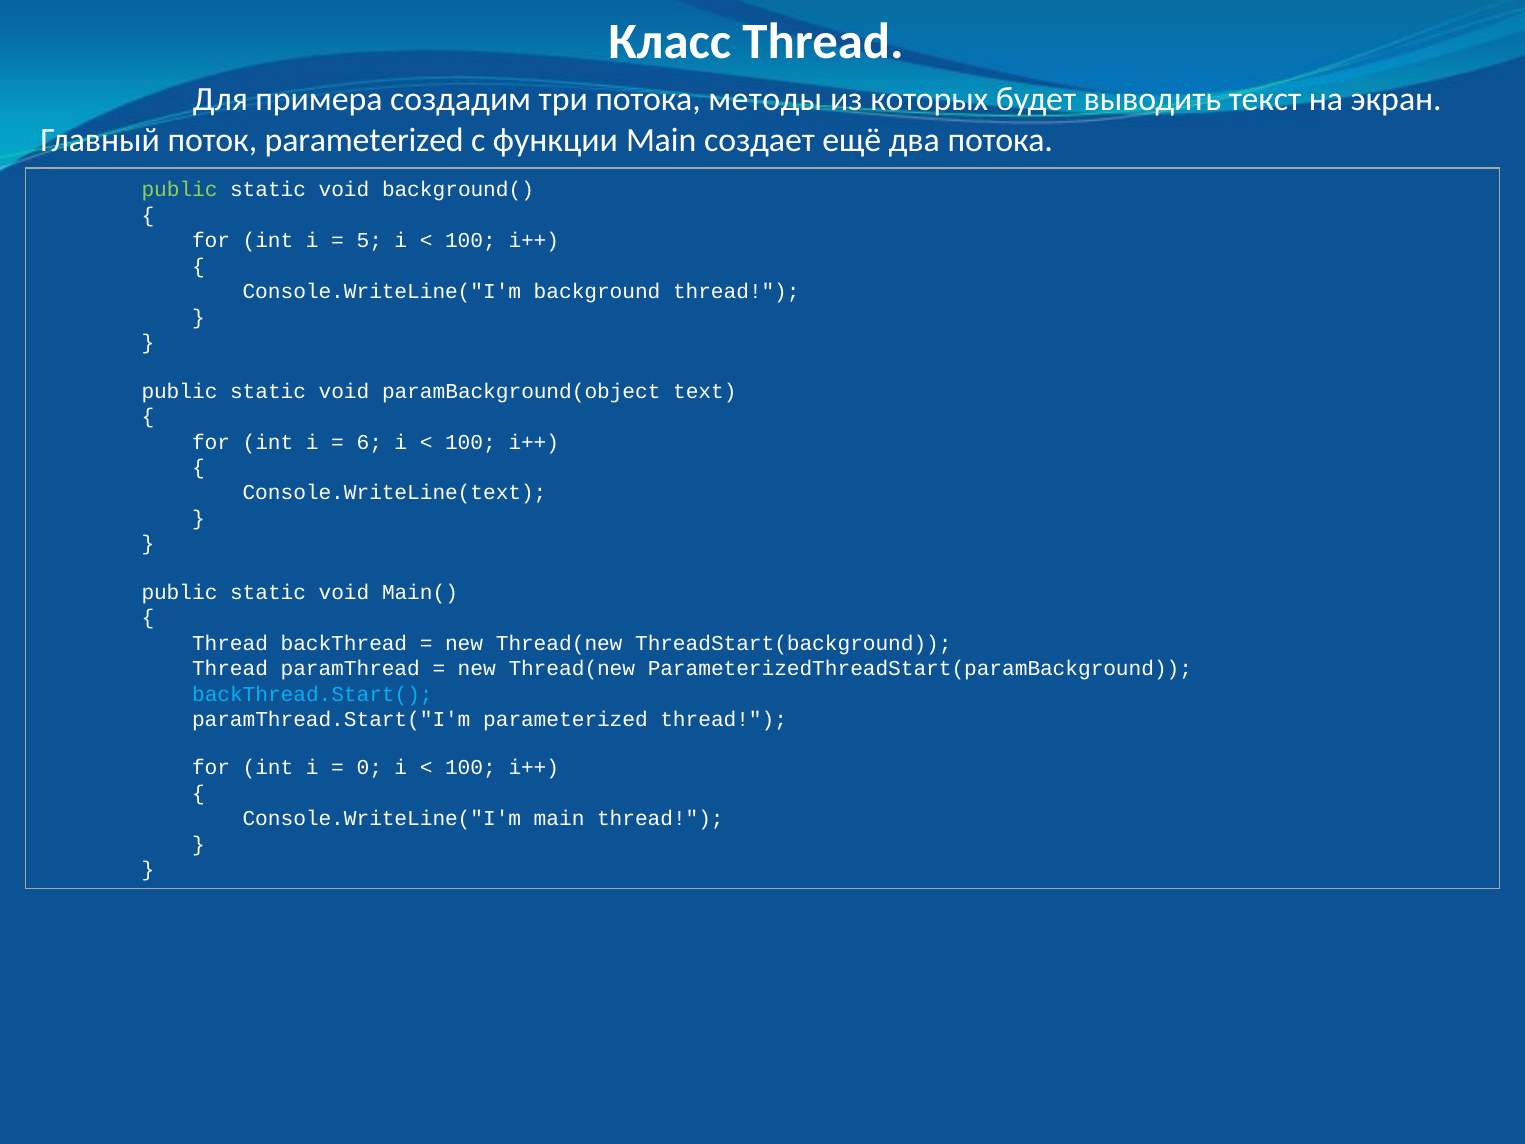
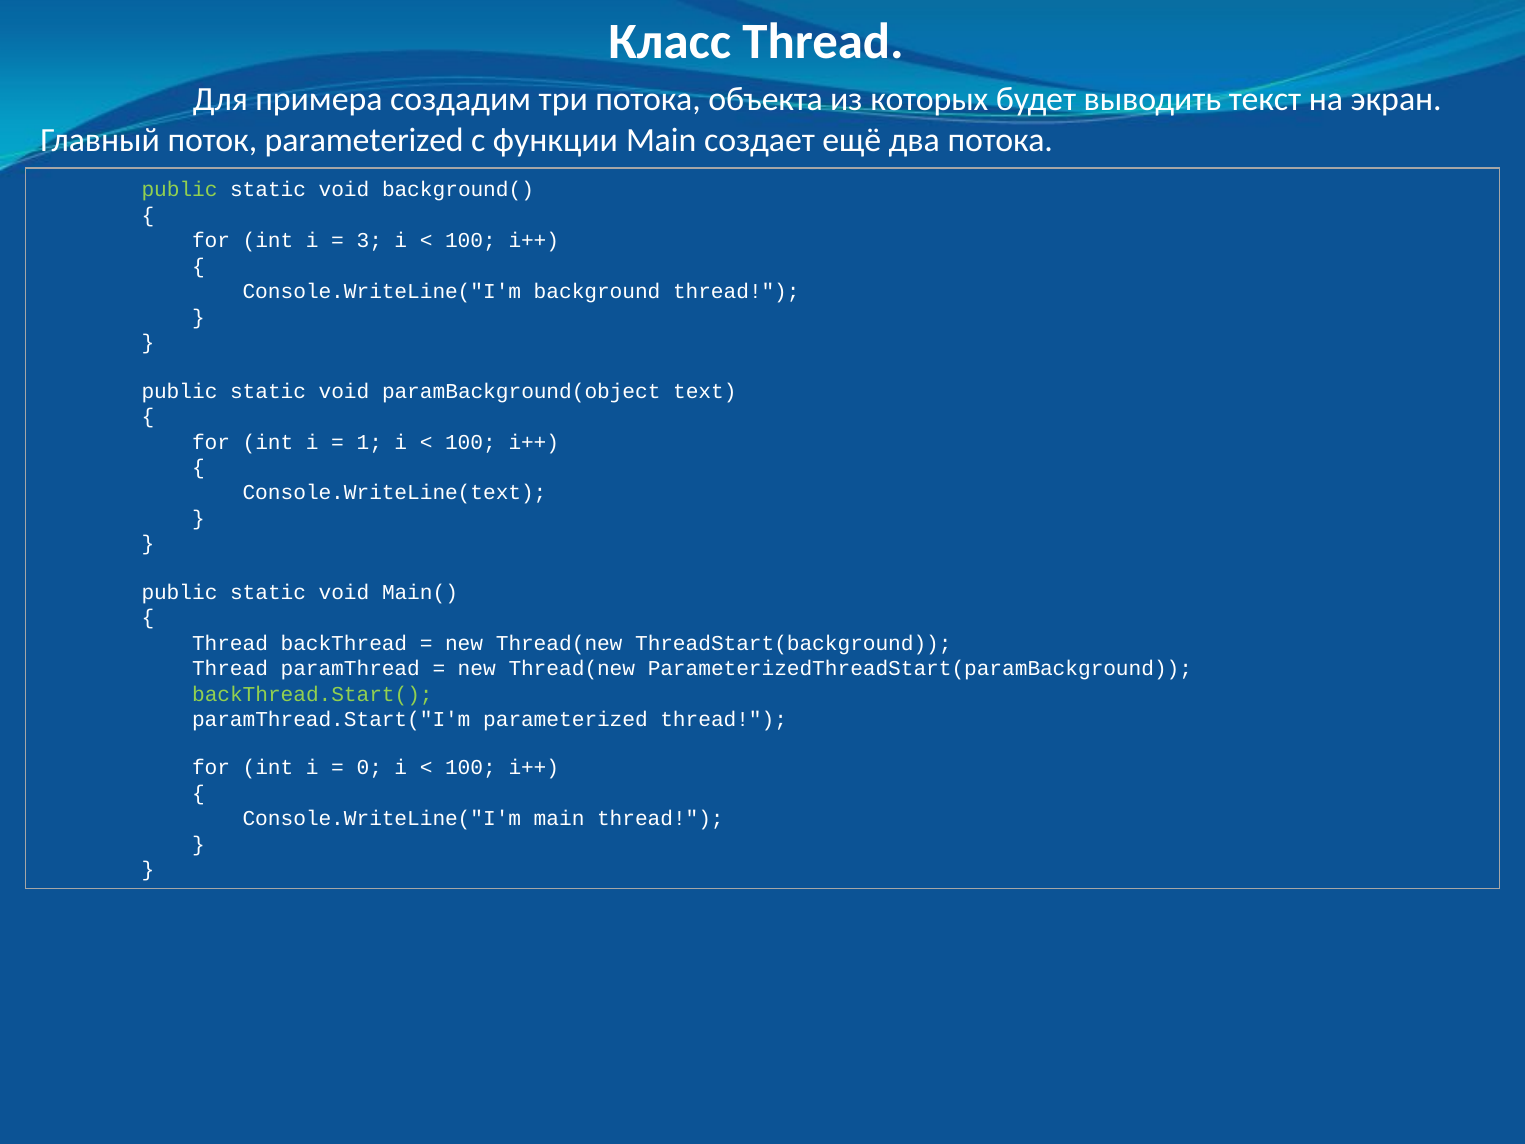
методы: методы -> объекта (766, 99)
5: 5 -> 3 (369, 241)
6: 6 -> 1 (369, 442)
backThread.Start( colour: light blue -> light green (312, 694)
